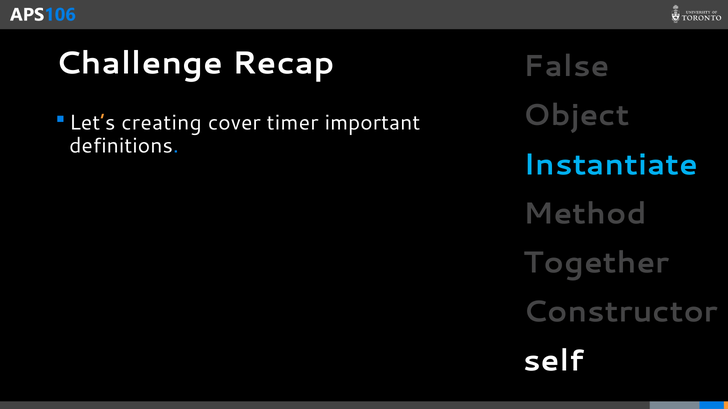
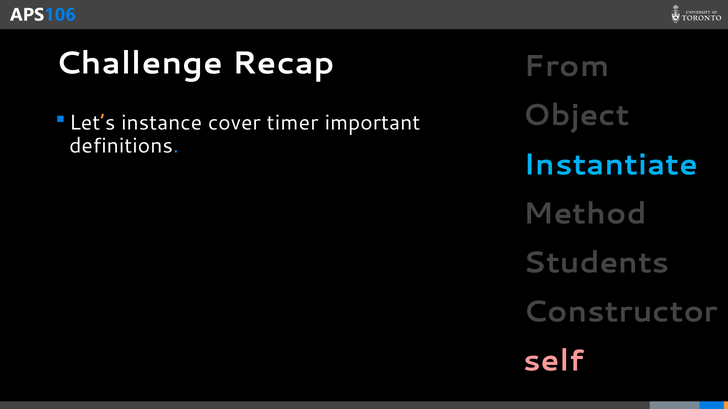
False: False -> From (567, 66)
creating: creating -> instance (162, 123)
Together: Together -> Students (596, 263)
self colour: white -> pink (554, 361)
